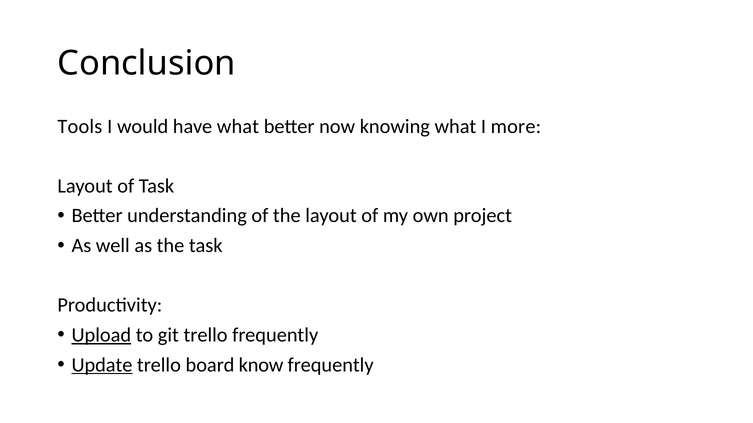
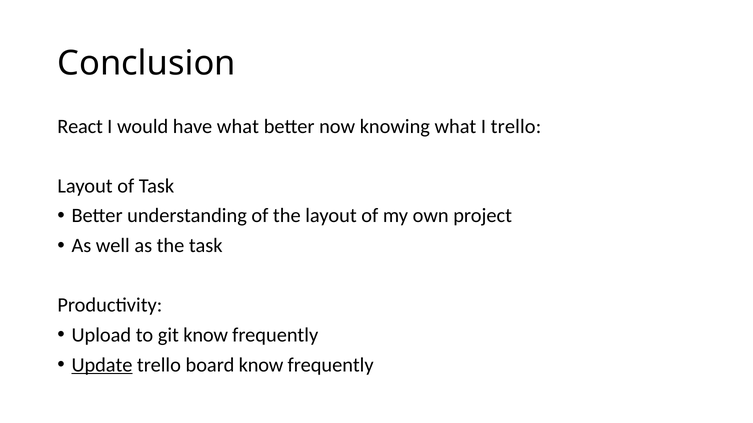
Tools: Tools -> React (80, 126)
I more: more -> trello (516, 126)
Upload underline: present -> none (101, 335)
git trello: trello -> know (206, 335)
